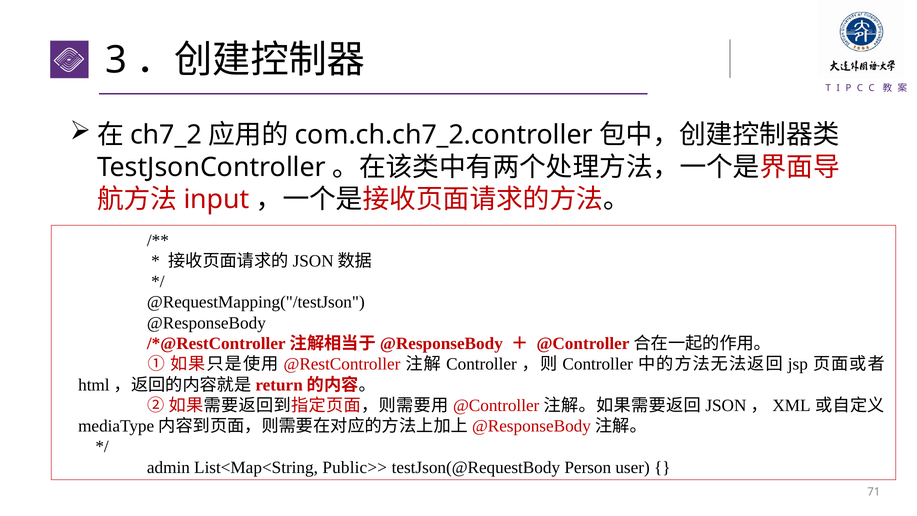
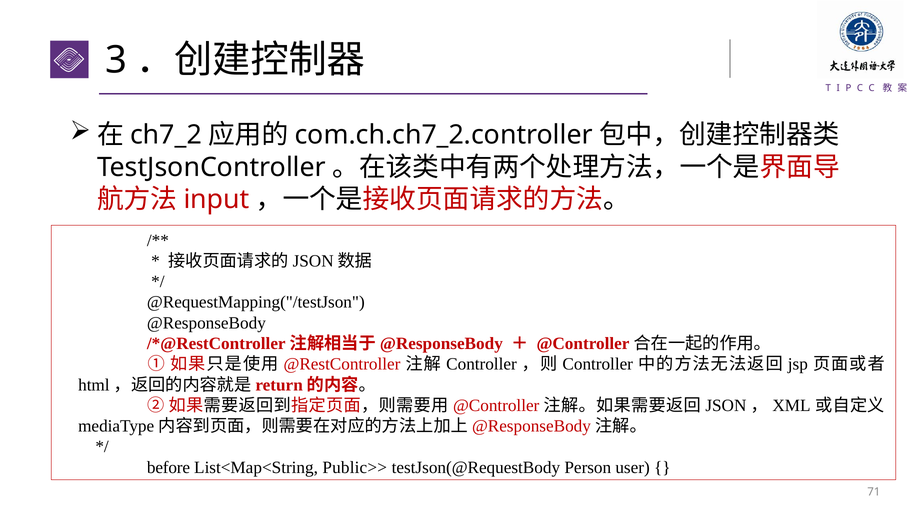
admin: admin -> before (168, 467)
